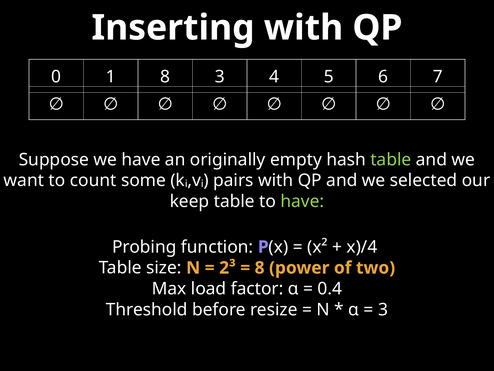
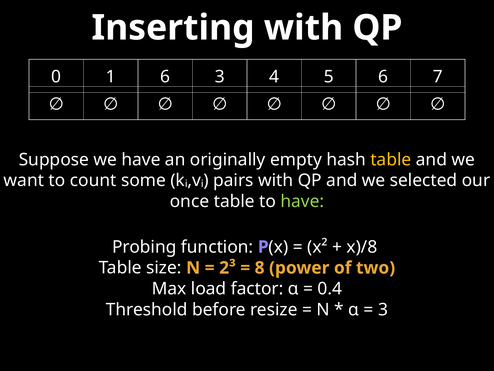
1 8: 8 -> 6 (165, 77)
table colour: light green -> yellow (391, 159)
keep: keep -> once (189, 201)
x)/4: x)/4 -> x)/8 (362, 247)
